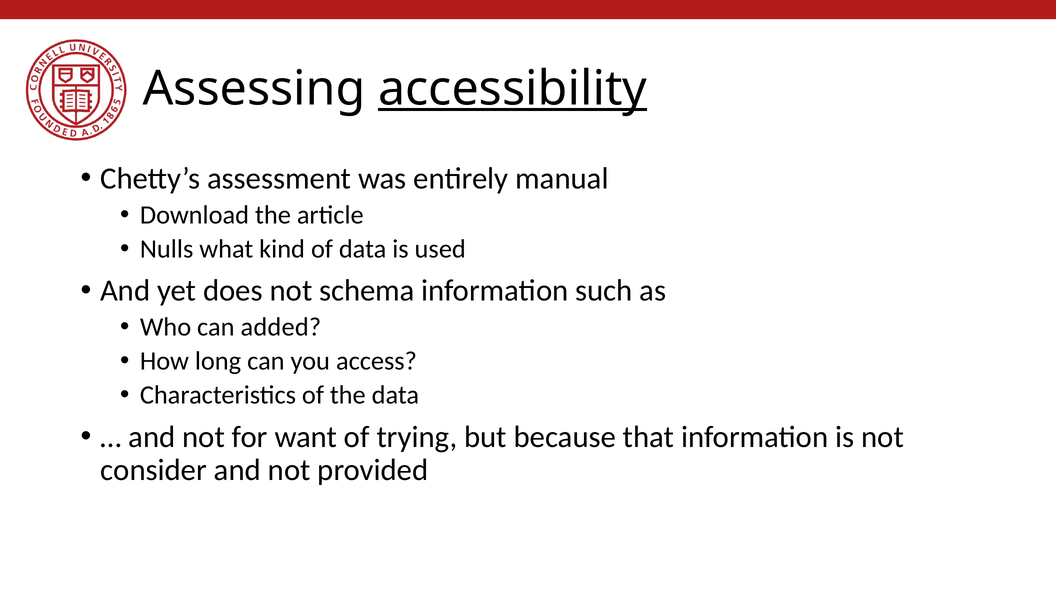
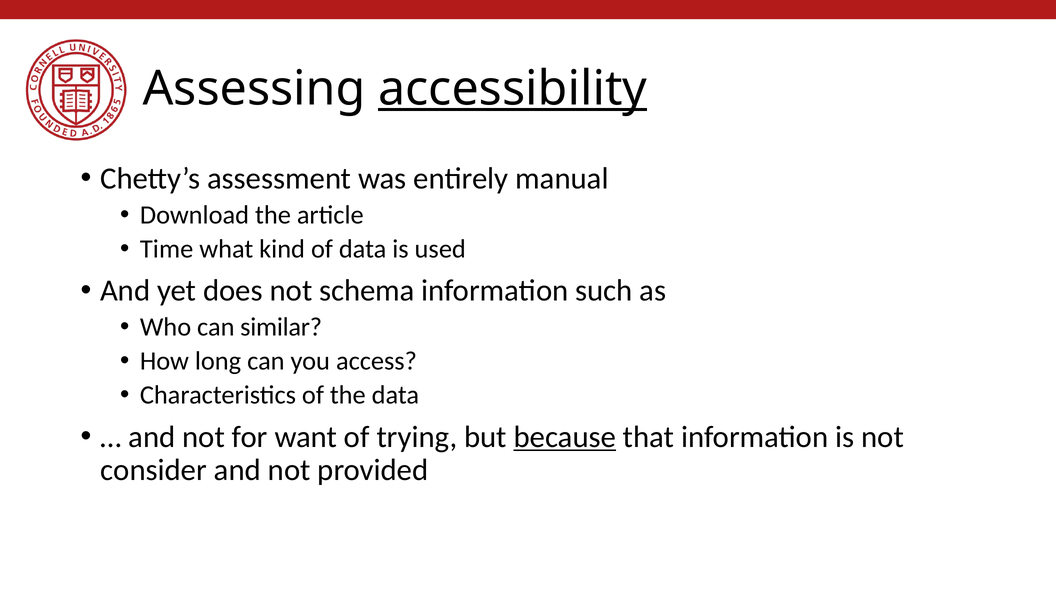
Nulls: Nulls -> Time (167, 249)
added: added -> similar (281, 327)
because underline: none -> present (565, 437)
